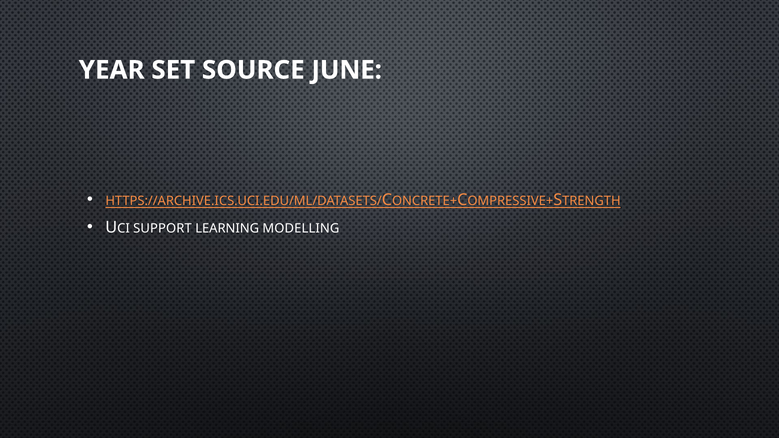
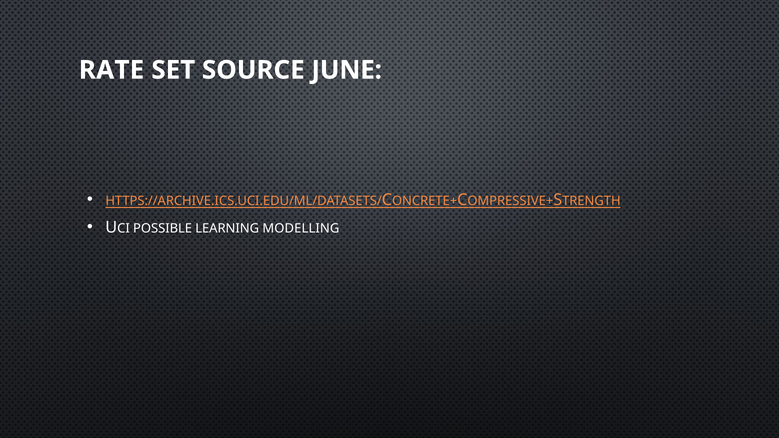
YEAR: YEAR -> RATE (112, 70)
SUPPORT: SUPPORT -> POSSIBLE (163, 229)
